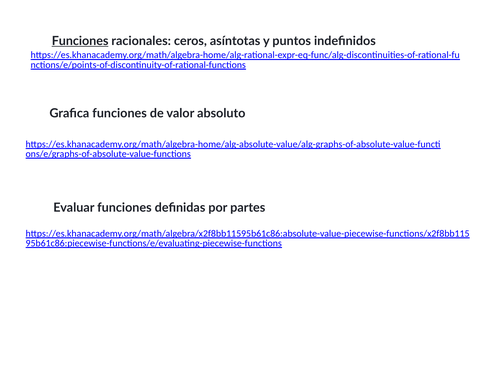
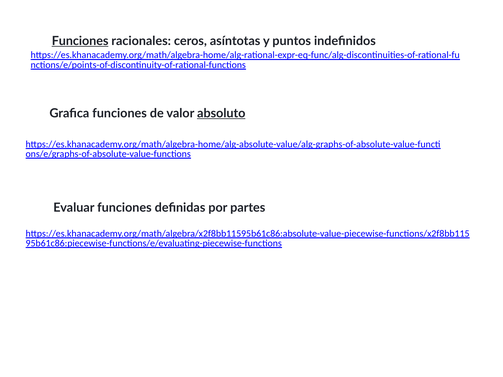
absoluto underline: none -> present (221, 113)
